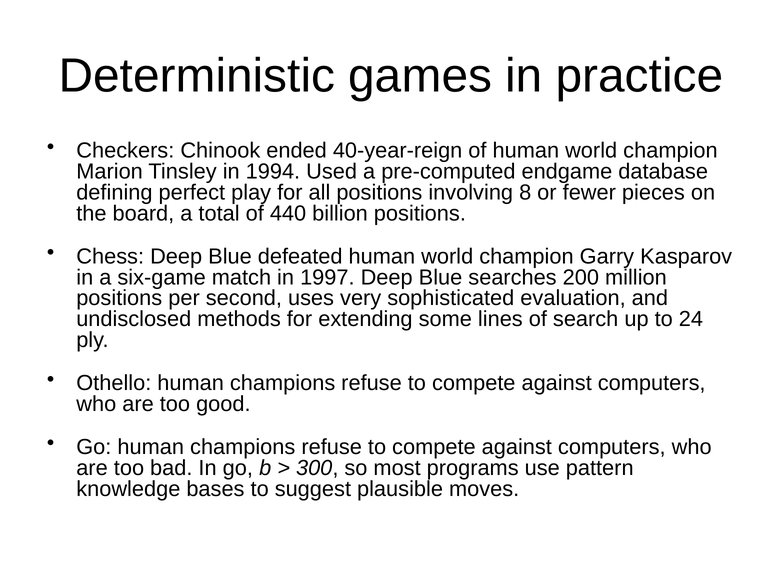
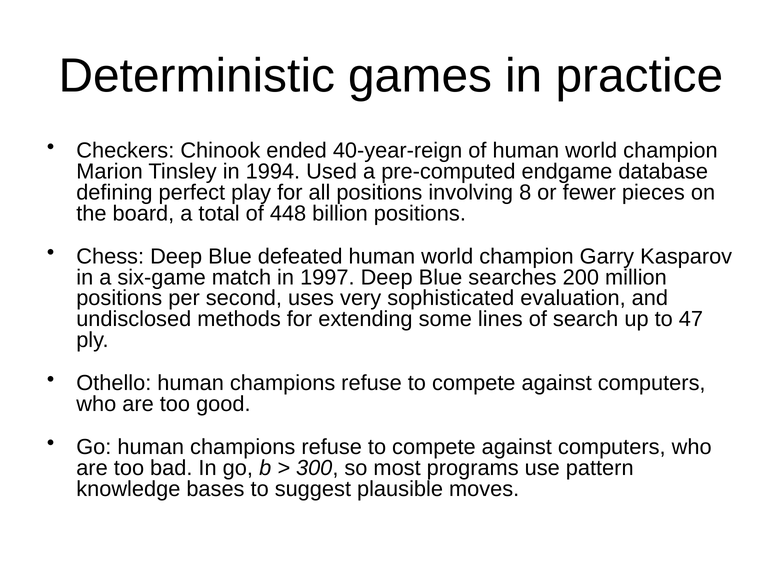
440: 440 -> 448 (288, 213)
24: 24 -> 47 (691, 319)
